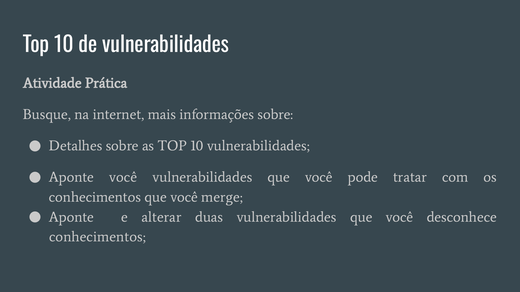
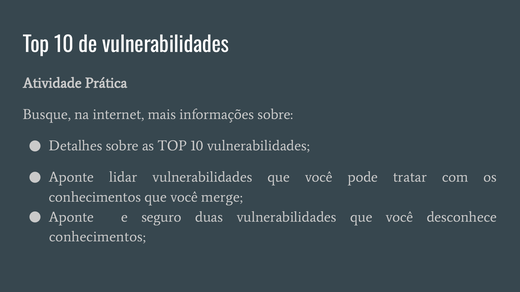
Aponte você: você -> lidar (123, 177)
alterar: alterar -> seguro (162, 217)
